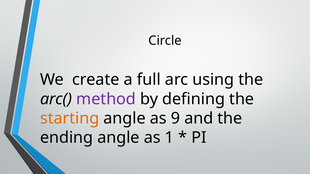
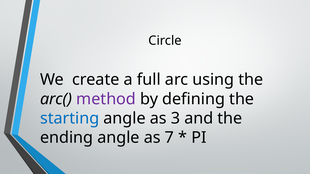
starting colour: orange -> blue (70, 119)
9: 9 -> 3 (175, 119)
1: 1 -> 7 (169, 138)
